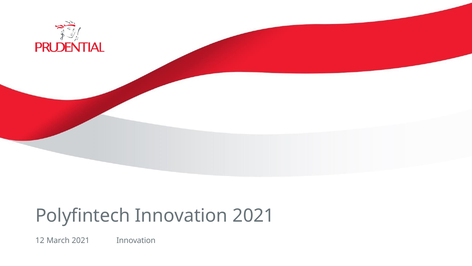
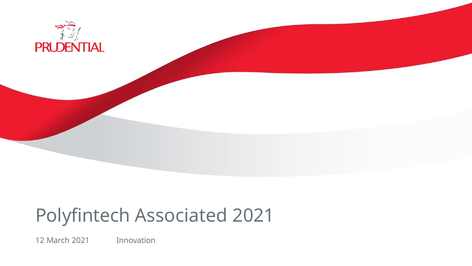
Polyfintech Innovation: Innovation -> Associated (181, 215)
